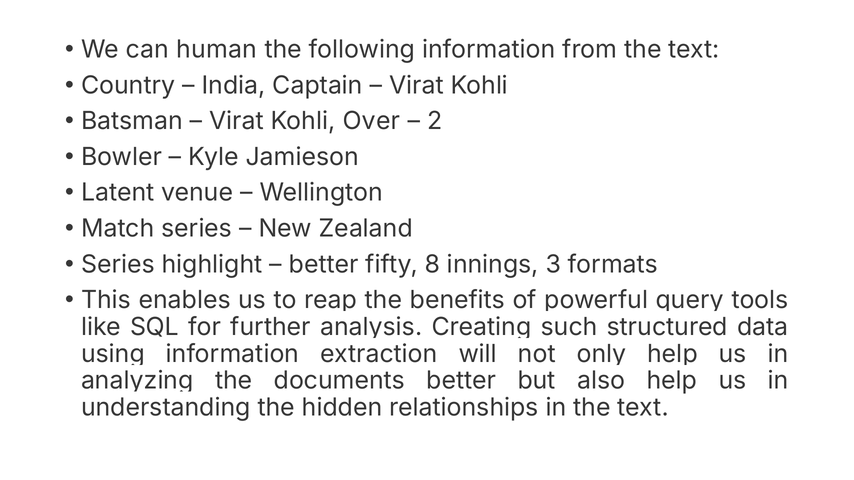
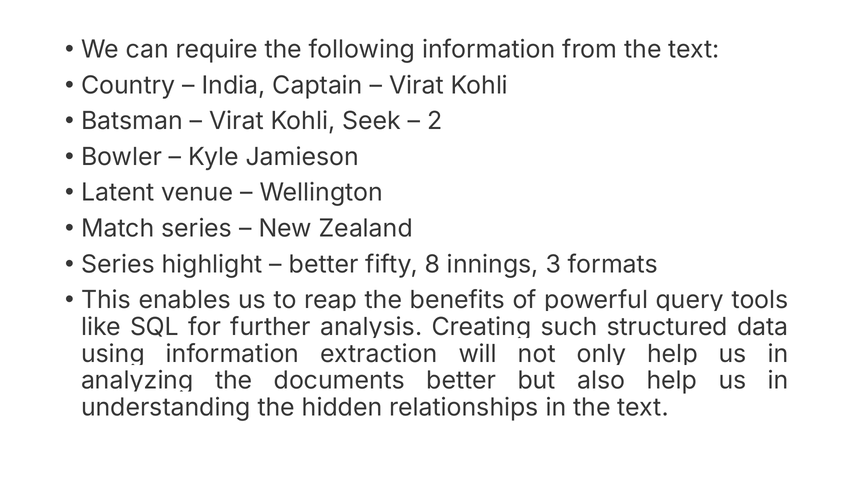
human: human -> require (217, 50)
Over: Over -> Seek (372, 121)
